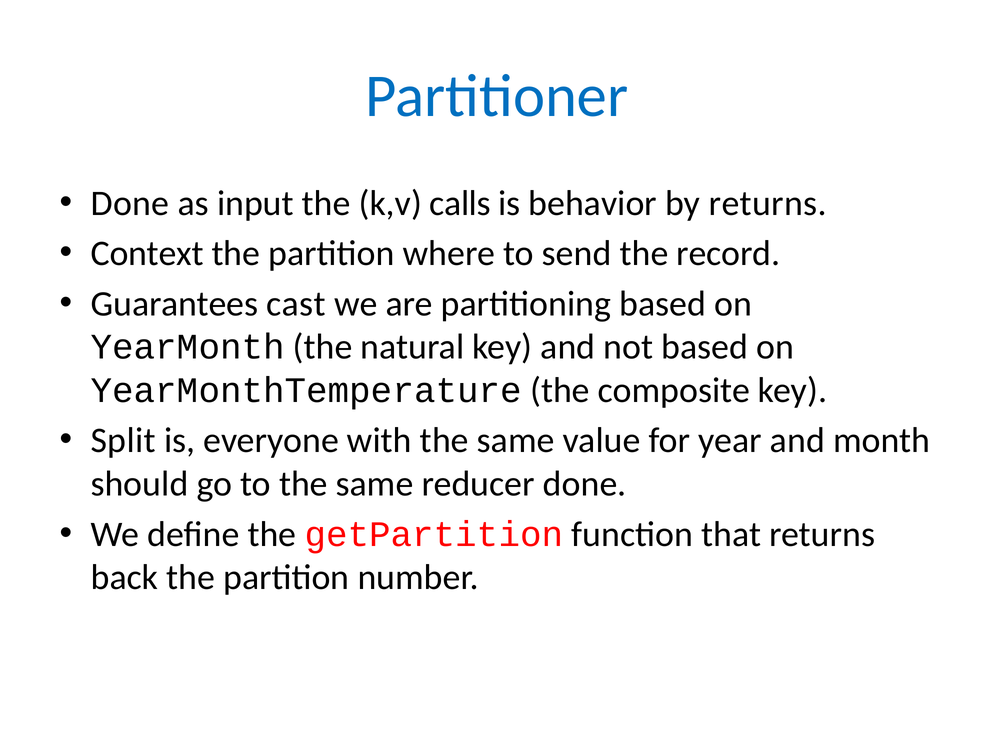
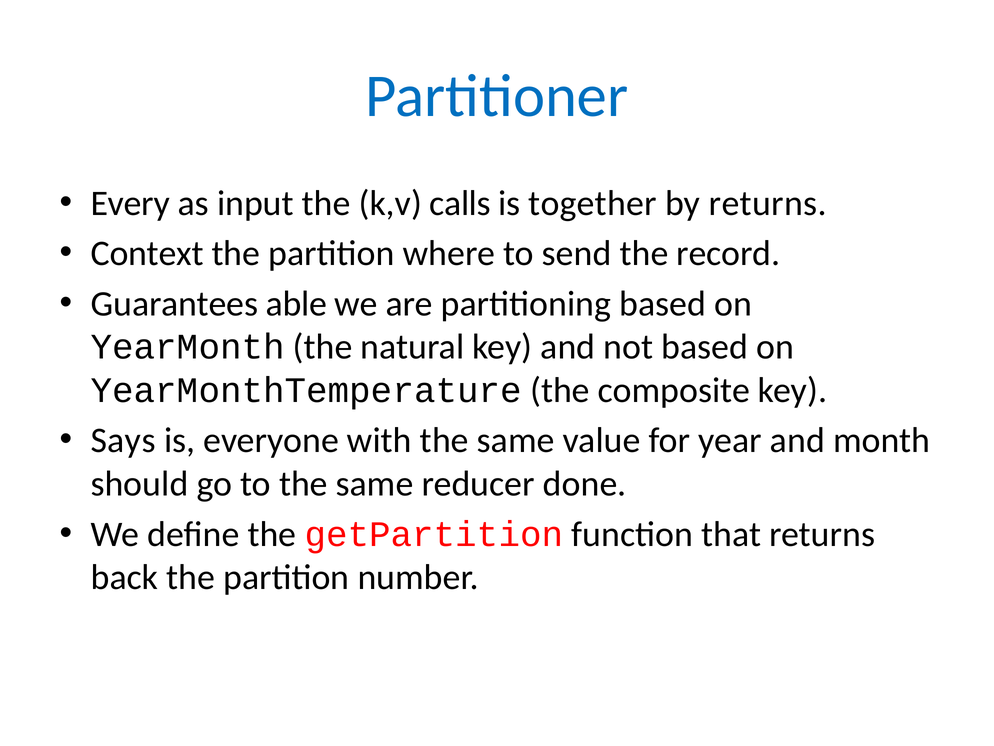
Done: Done -> Every (130, 203)
behavior: behavior -> together (593, 203)
cast: cast -> able (296, 304)
Split: Split -> Says (123, 440)
